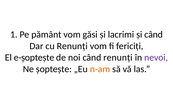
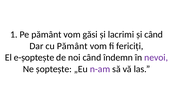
cu Renunți: Renunți -> Pământ (72, 46)
când renunți: renunți -> îndemn (118, 58)
n-am colour: orange -> purple (100, 69)
